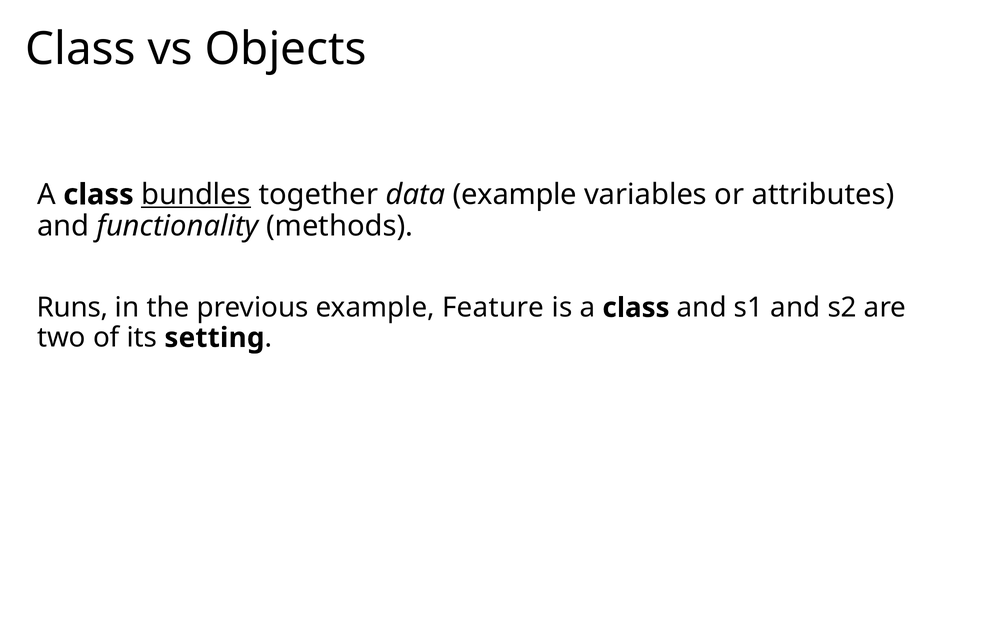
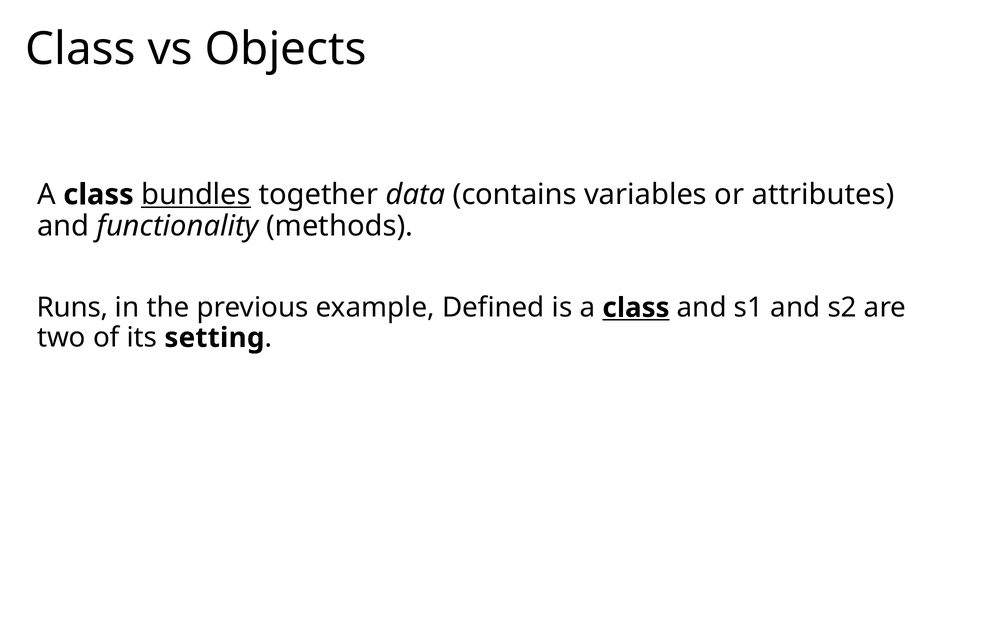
data example: example -> contains (515, 195)
Feature: Feature -> Defined (493, 308)
class underline: none -> present (636, 308)
